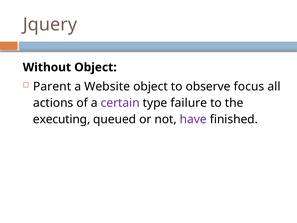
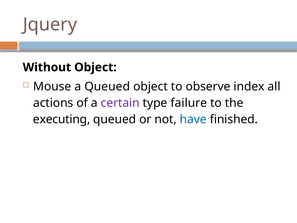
Parent: Parent -> Mouse (52, 86)
a Website: Website -> Queued (107, 86)
focus: focus -> index (249, 86)
have colour: purple -> blue (193, 119)
